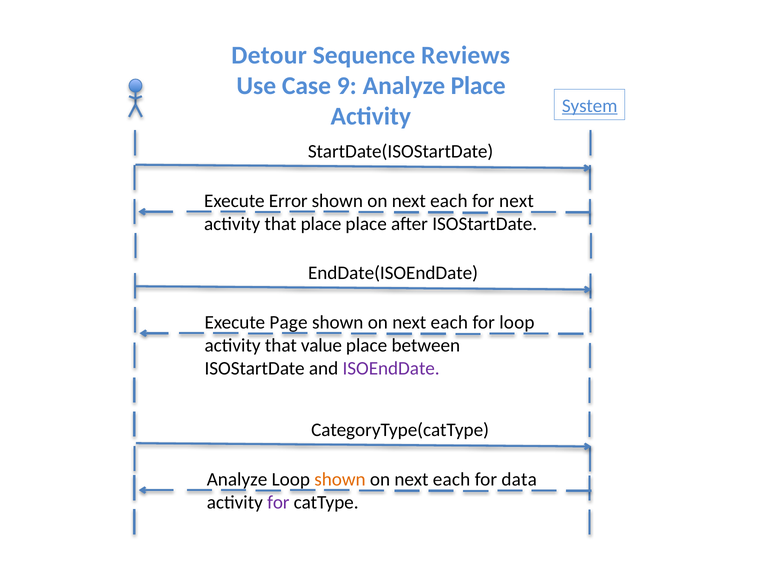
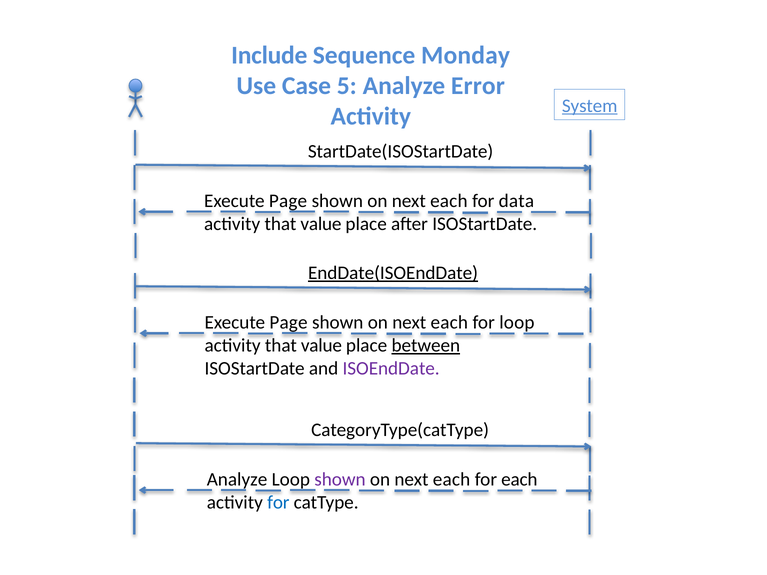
Detour: Detour -> Include (269, 55)
Reviews: Reviews -> Monday (466, 55)
9: 9 -> 5 (347, 86)
Analyze Place: Place -> Error (478, 86)
Error: Error -> Page (288, 201)
for next: next -> data (516, 201)
place: place -> value (321, 224)
EndDate(ISOEndDate underline: none -> present (393, 273)
between underline: none -> present (426, 346)
shown colour: orange -> purple (340, 480)
for data: data -> each (519, 480)
for colour: purple -> blue (278, 503)
